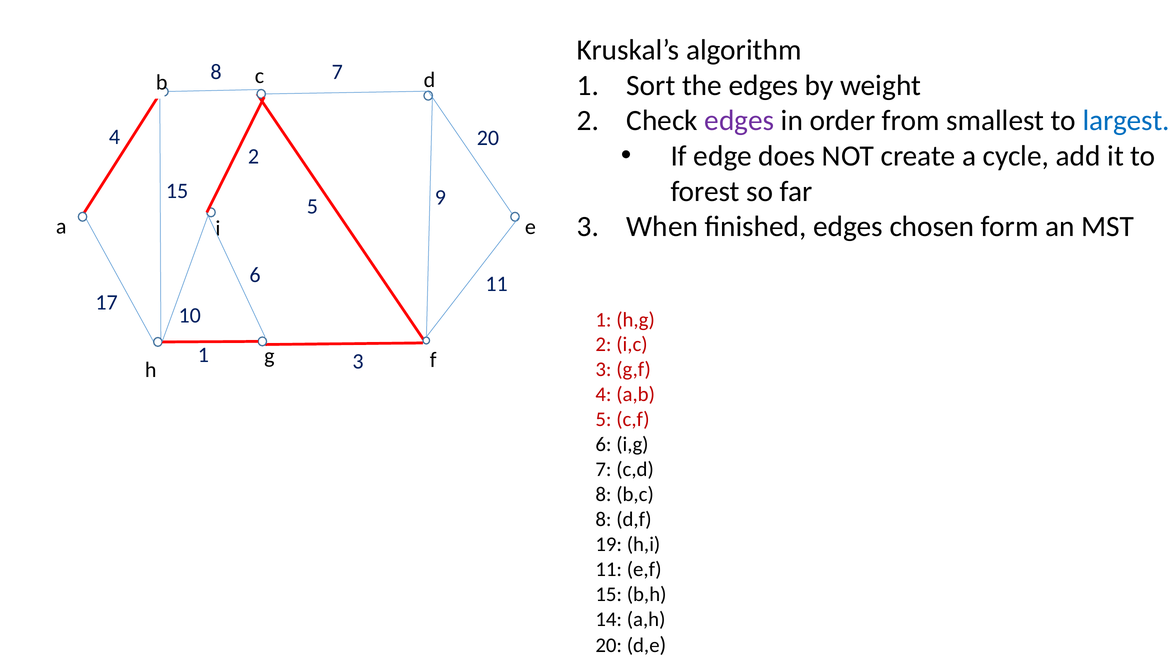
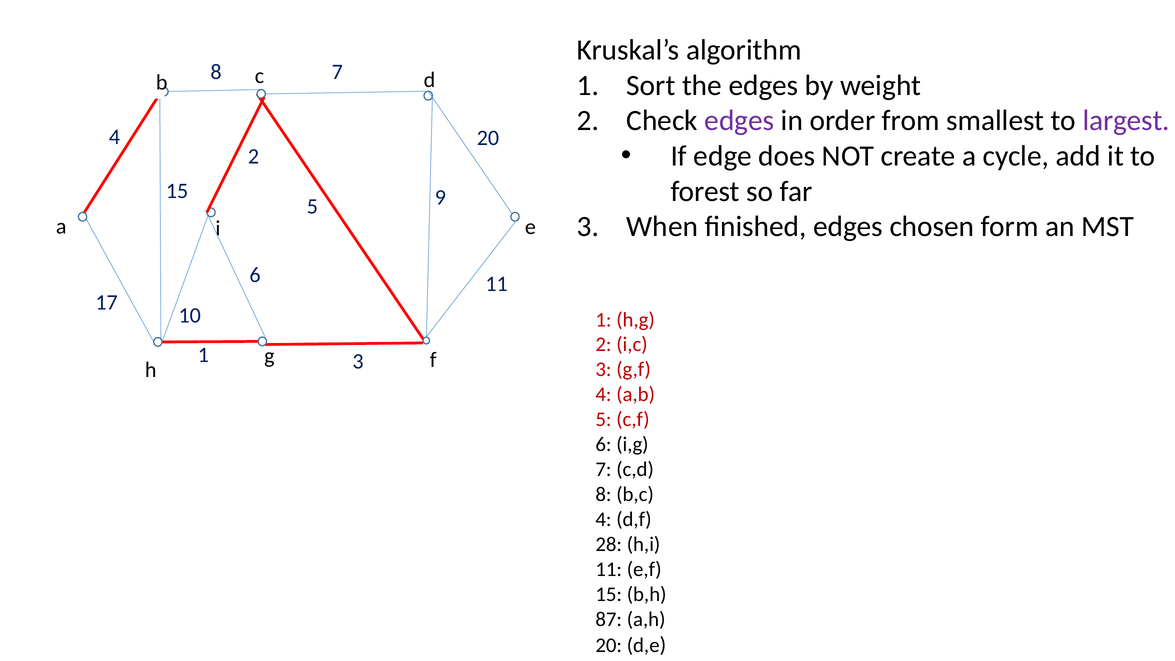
largest colour: blue -> purple (1126, 121)
8: 8 -> 4 (603, 519)
19: 19 -> 28 (609, 544)
14: 14 -> 87 (609, 619)
